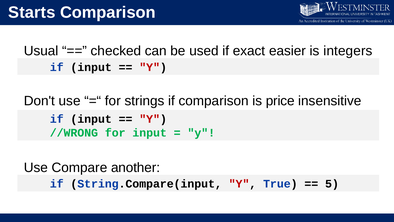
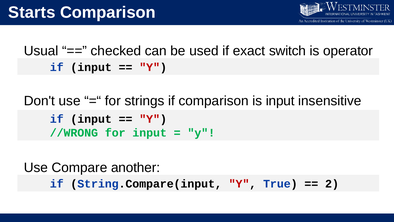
easier: easier -> switch (288, 51)
integers: integers -> operator (348, 51)
is price: price -> input (280, 101)
5: 5 -> 2 (332, 184)
